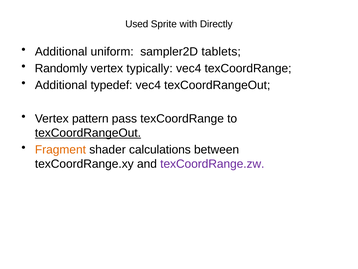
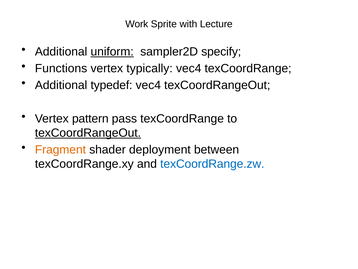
Used: Used -> Work (137, 24)
Directly: Directly -> Lecture (216, 24)
uniform underline: none -> present (112, 52)
tablets: tablets -> specify (221, 52)
Randomly: Randomly -> Functions (61, 68)
calculations: calculations -> deployment (160, 149)
texCoordRange.zw colour: purple -> blue (212, 164)
